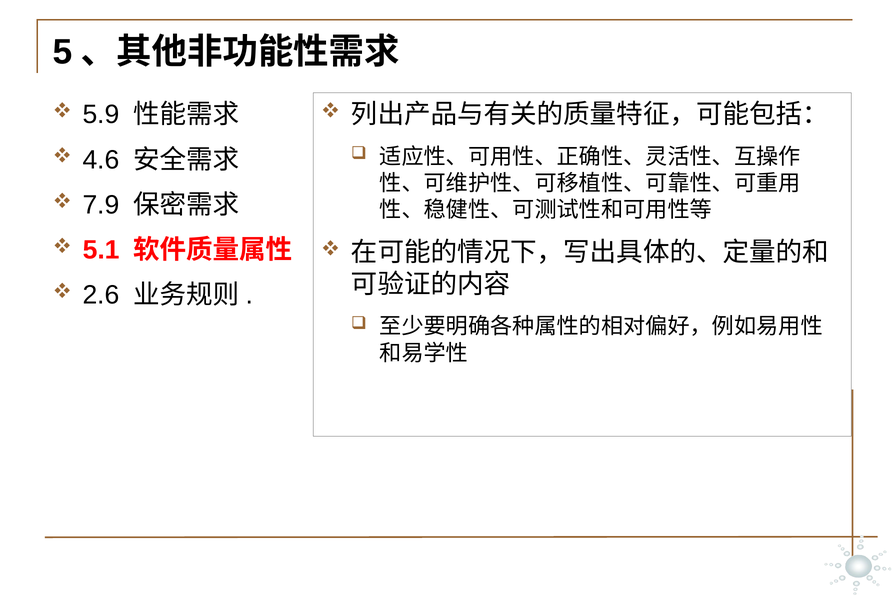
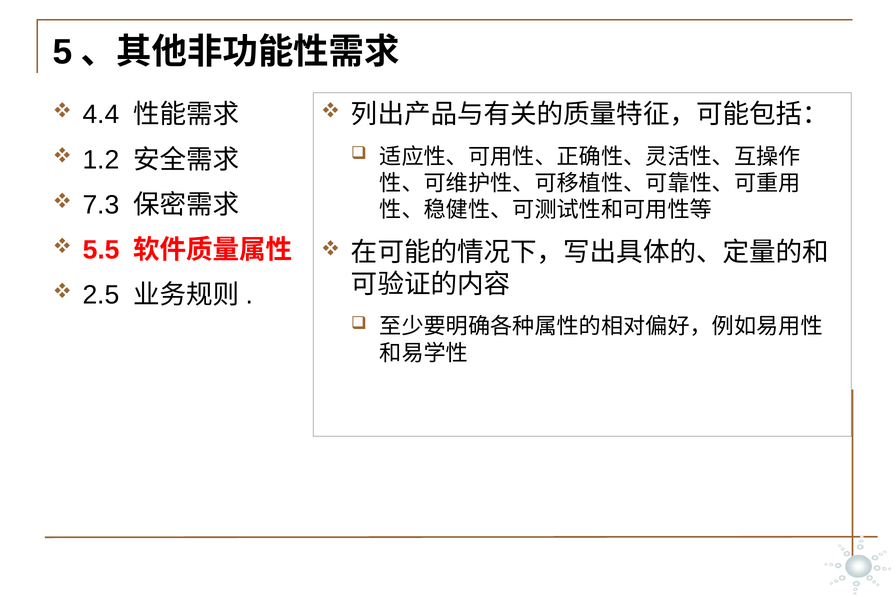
5.9: 5.9 -> 4.4 (101, 115)
4.6: 4.6 -> 1.2 (101, 160)
7.9: 7.9 -> 7.3 (101, 205)
5.1: 5.1 -> 5.5 (101, 250)
2.6: 2.6 -> 2.5 (101, 295)
